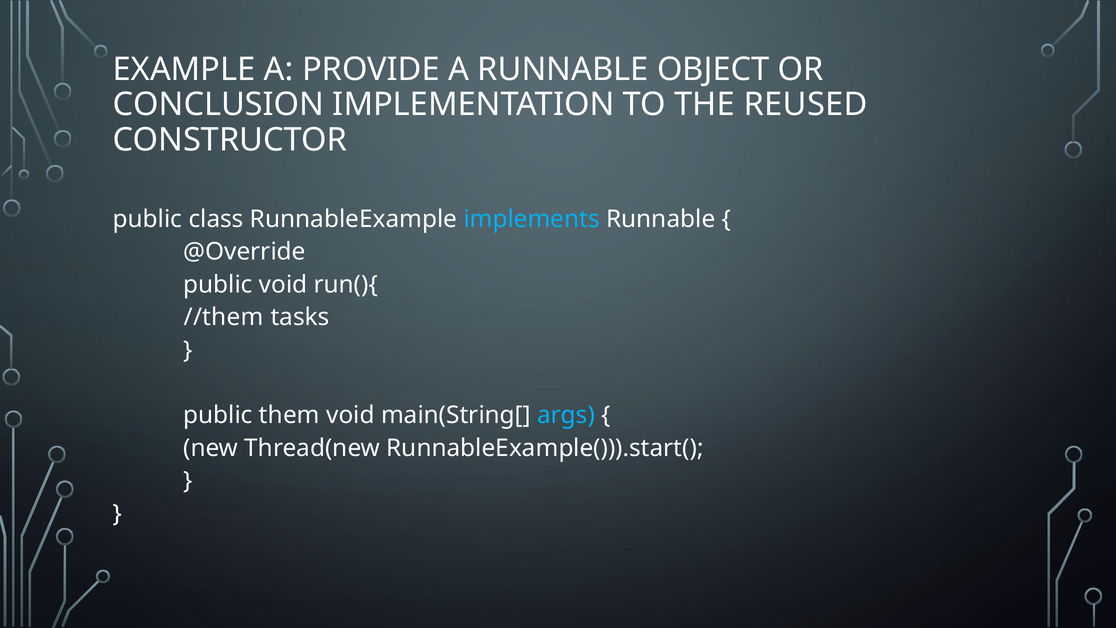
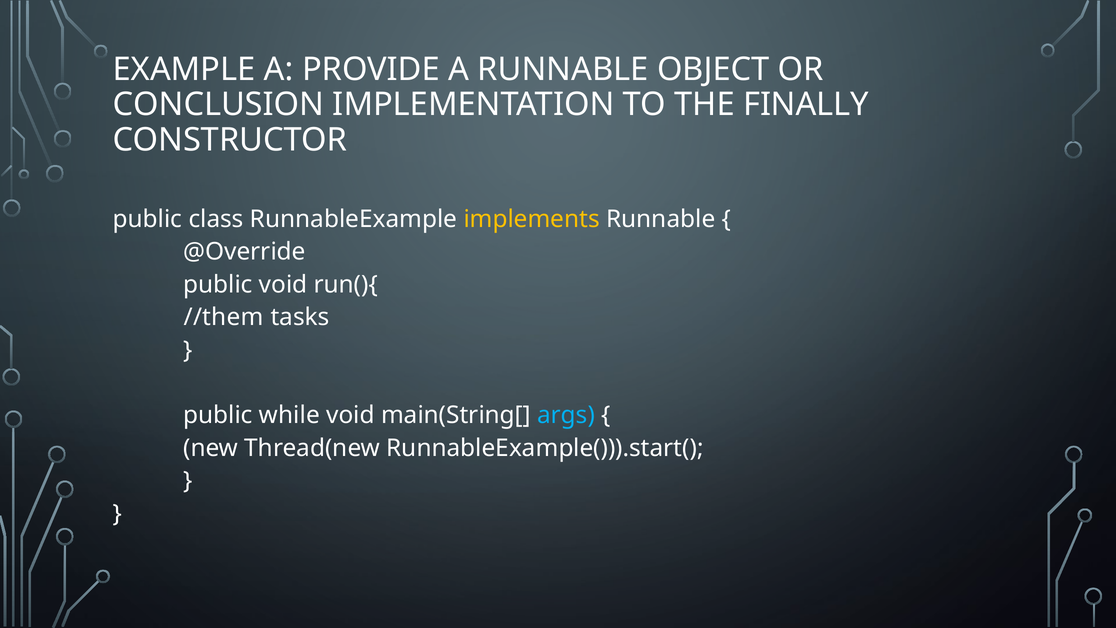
REUSED: REUSED -> FINALLY (806, 104)
implements colour: light blue -> yellow (532, 219)
them: them -> while (289, 415)
